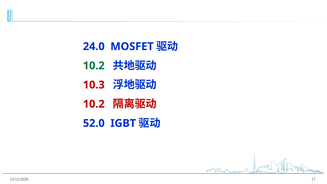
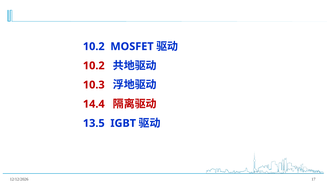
24.0: 24.0 -> 10.2 (94, 46)
10.2 colour: green -> red (94, 66)
10.2: 10.2 -> 14.4 (94, 104)
52.0: 52.0 -> 13.5 (94, 123)
